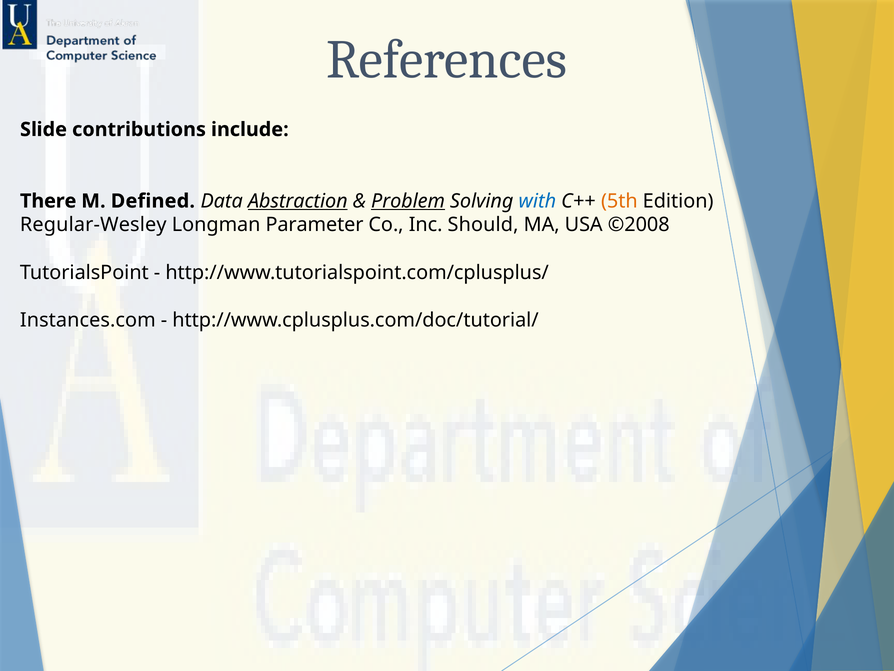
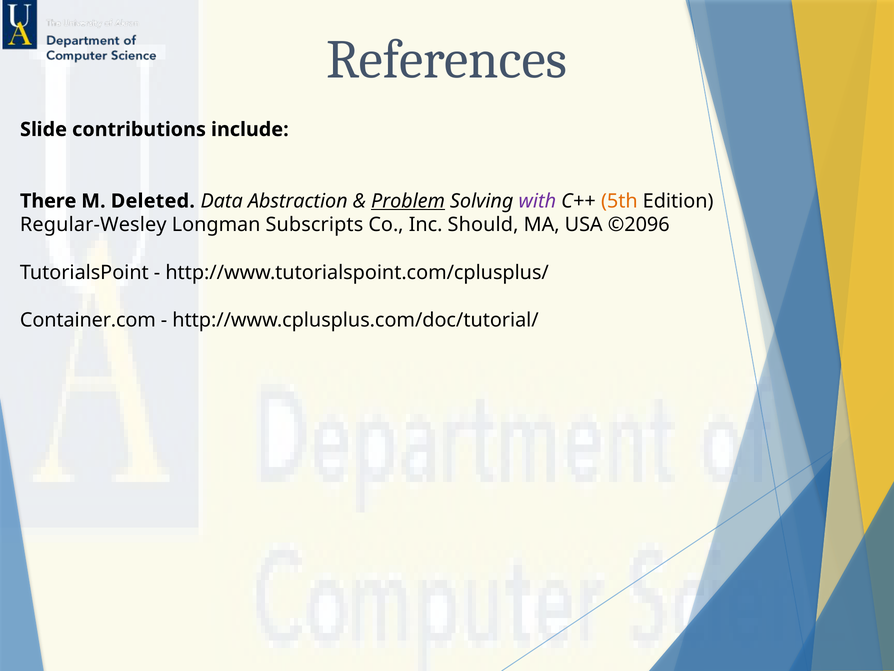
Defined: Defined -> Deleted (153, 201)
Abstraction underline: present -> none (298, 201)
with colour: blue -> purple (537, 201)
Parameter: Parameter -> Subscripts (314, 225)
©2008: ©2008 -> ©2096 (639, 225)
Instances.com: Instances.com -> Container.com (88, 320)
